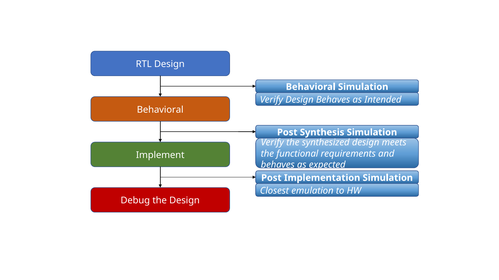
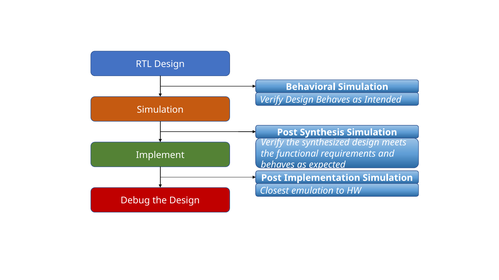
Behavioral: Behavioral -> Simulation (160, 110)
